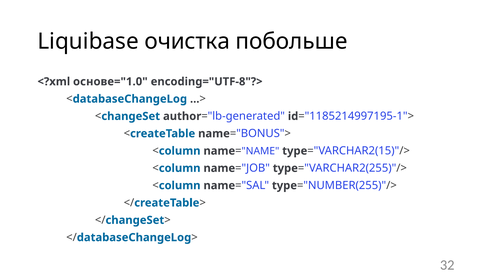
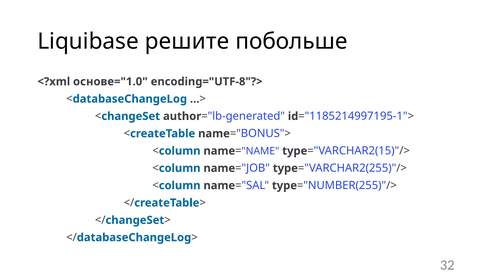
очистка: очистка -> решите (187, 41)
